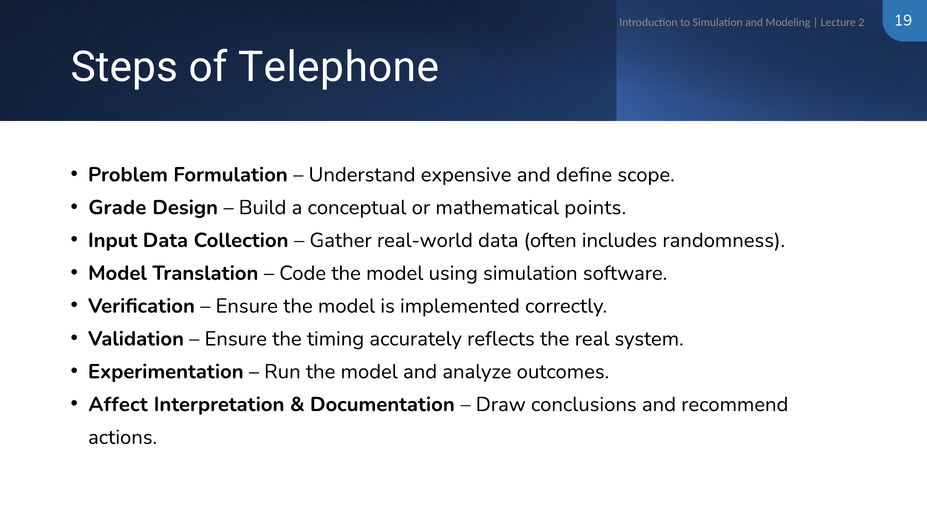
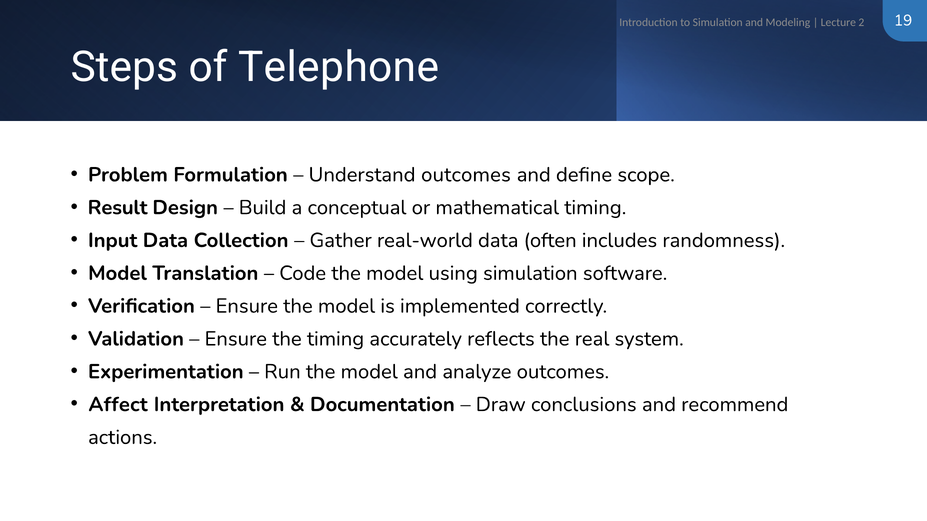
Understand expensive: expensive -> outcomes (466, 175)
Grade: Grade -> Result (118, 208)
mathematical points: points -> timing (595, 208)
